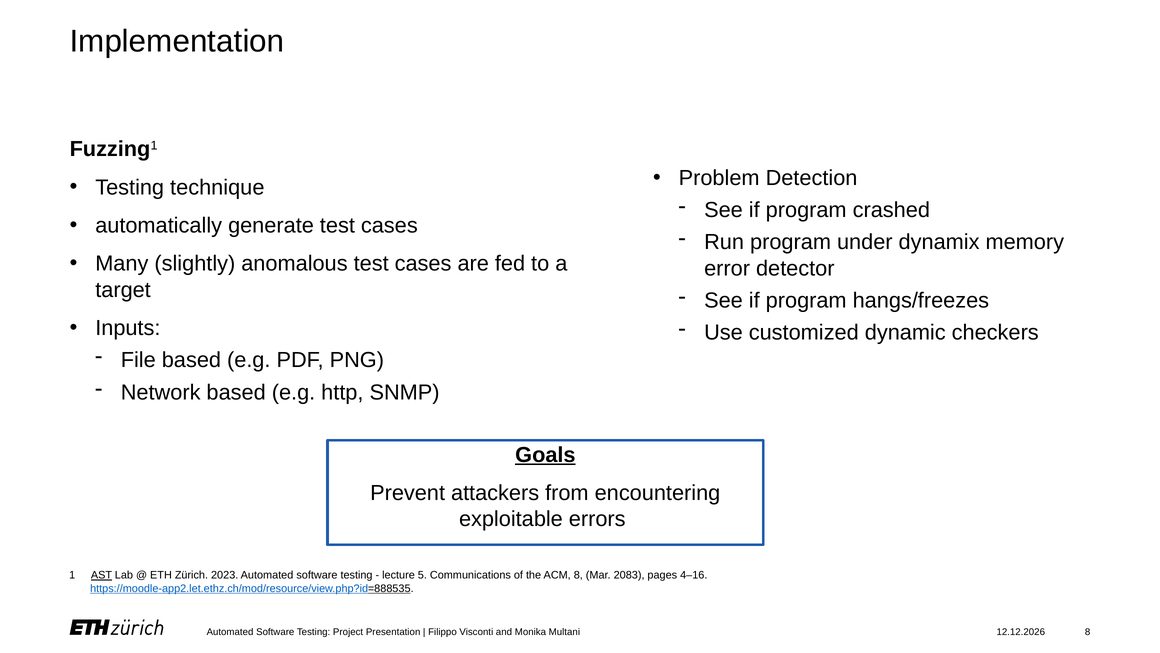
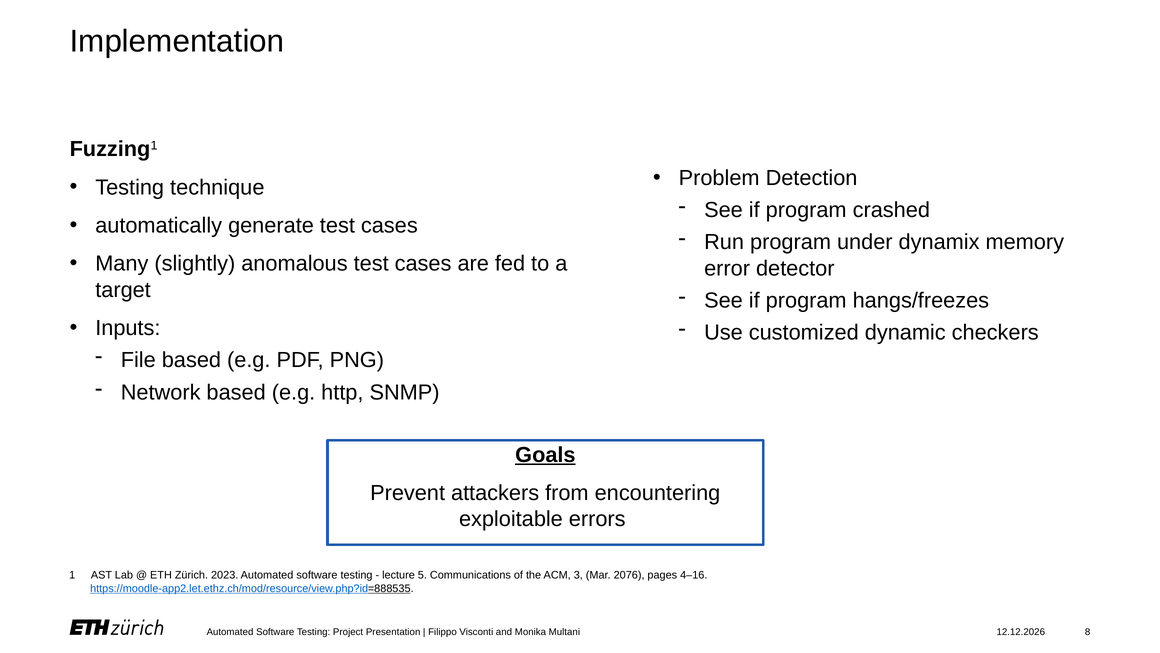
AST underline: present -> none (101, 575)
ACM 8: 8 -> 3 (578, 575)
2083: 2083 -> 2076 (629, 575)
